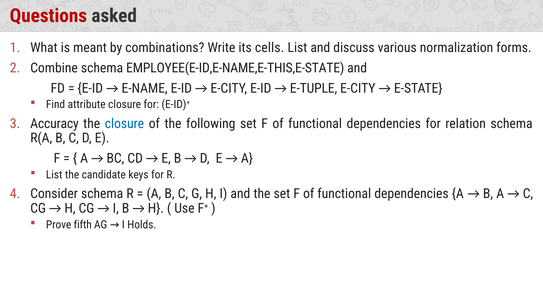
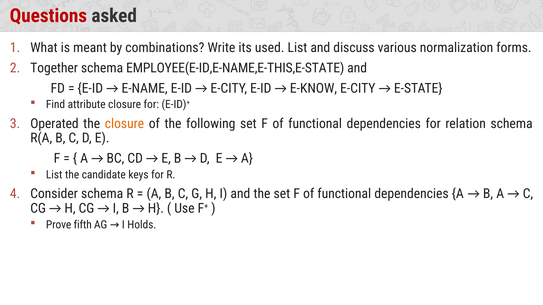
cells: cells -> used (270, 48)
Combine: Combine -> Together (54, 68)
E-TUPLE: E-TUPLE -> E-KNOW (313, 88)
Accuracy: Accuracy -> Operated (54, 124)
closure colour: blue -> orange (124, 124)
